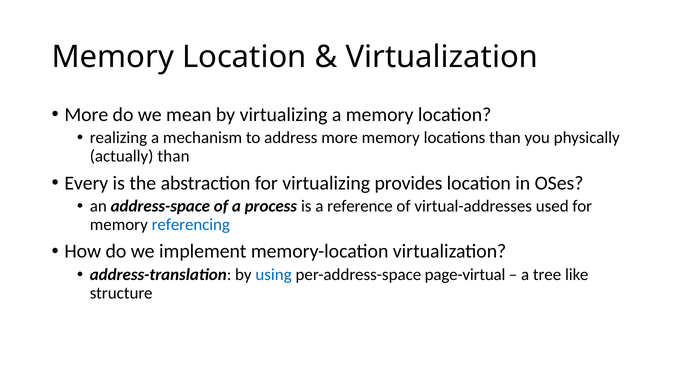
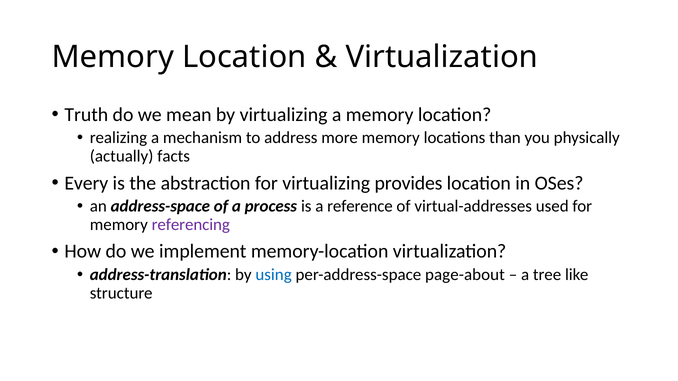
More: More -> Truth (86, 115)
actually than: than -> facts (174, 156)
referencing colour: blue -> purple (191, 225)
page-virtual: page-virtual -> page-about (465, 275)
